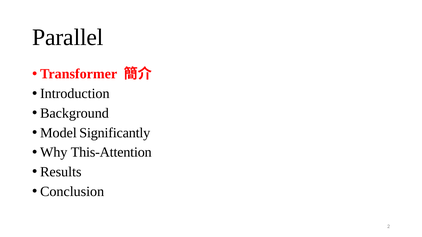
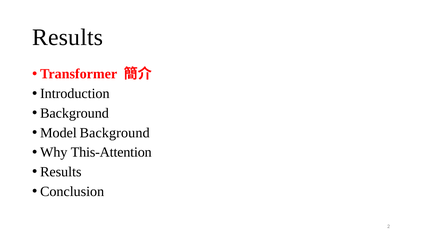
Parallel: Parallel -> Results (68, 37)
Model Significantly: Significantly -> Background (115, 133)
